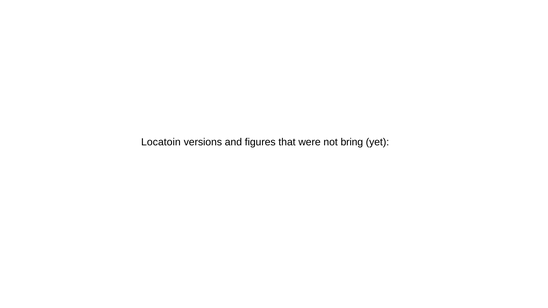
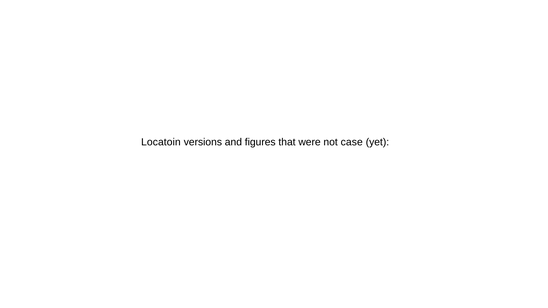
bring: bring -> case (352, 142)
